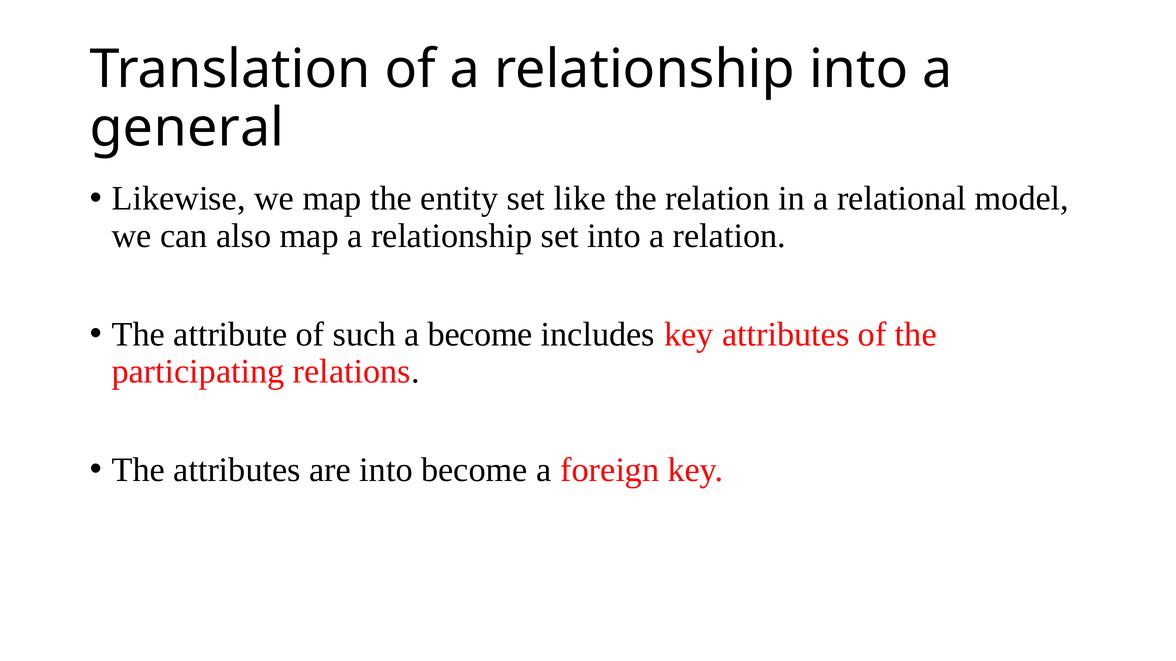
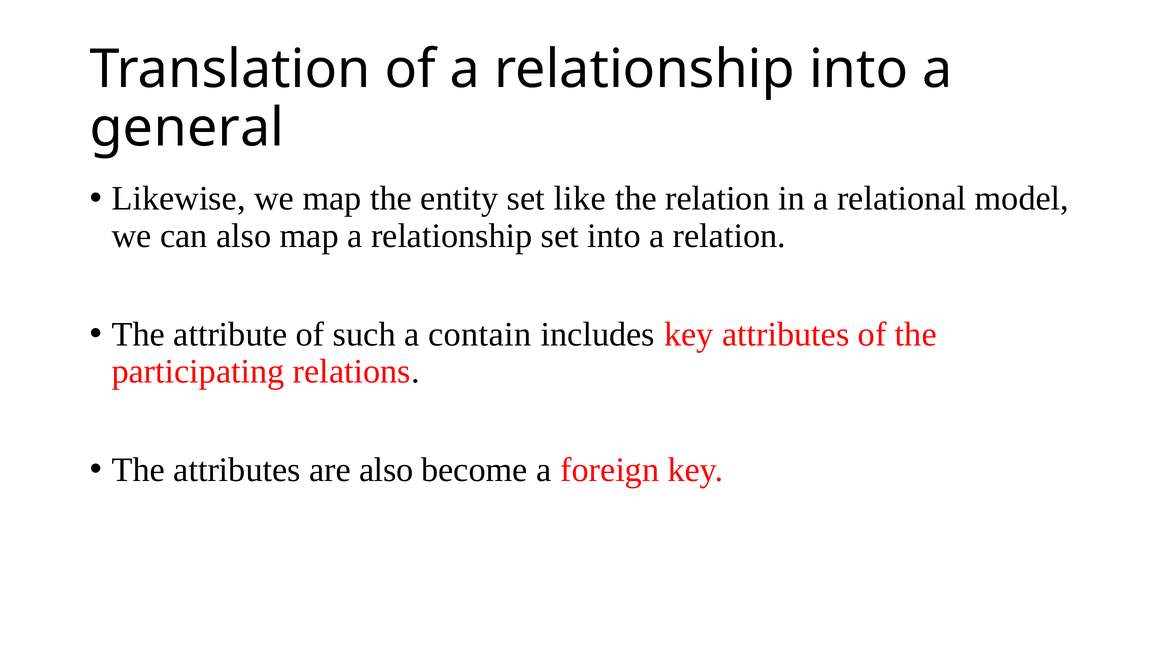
a become: become -> contain (480, 334)
are into: into -> also (386, 470)
